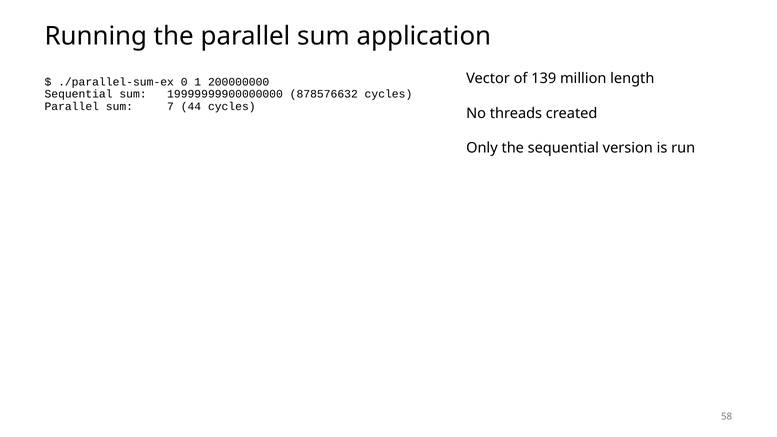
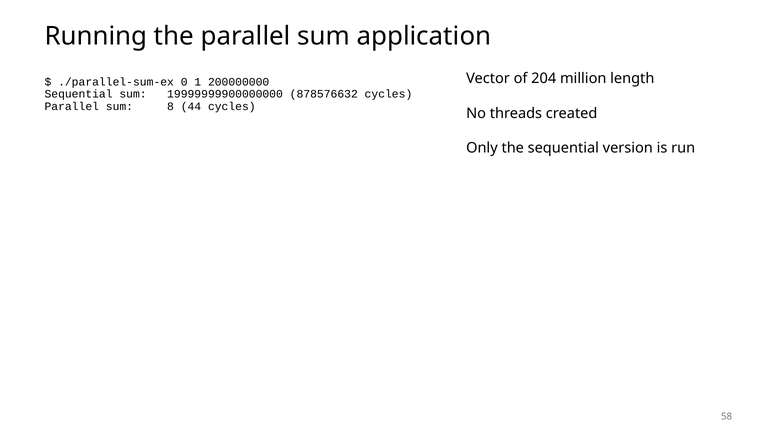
139: 139 -> 204 (544, 78)
7: 7 -> 8 (171, 106)
